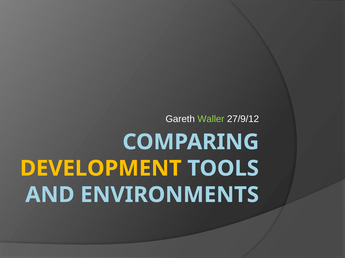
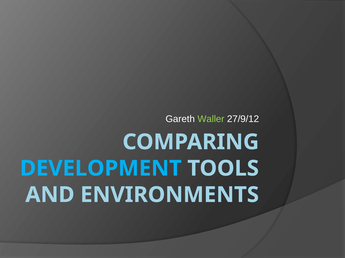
DEVELOPMENT colour: yellow -> light blue (101, 169)
